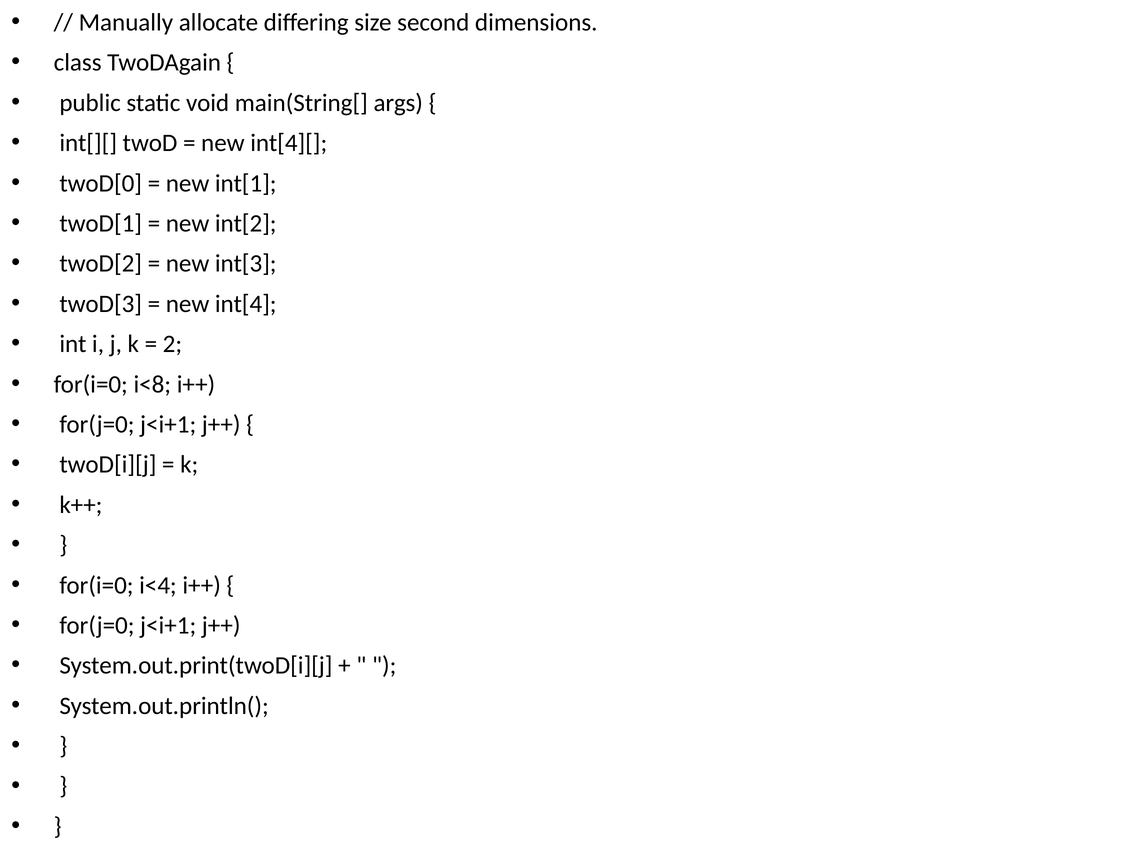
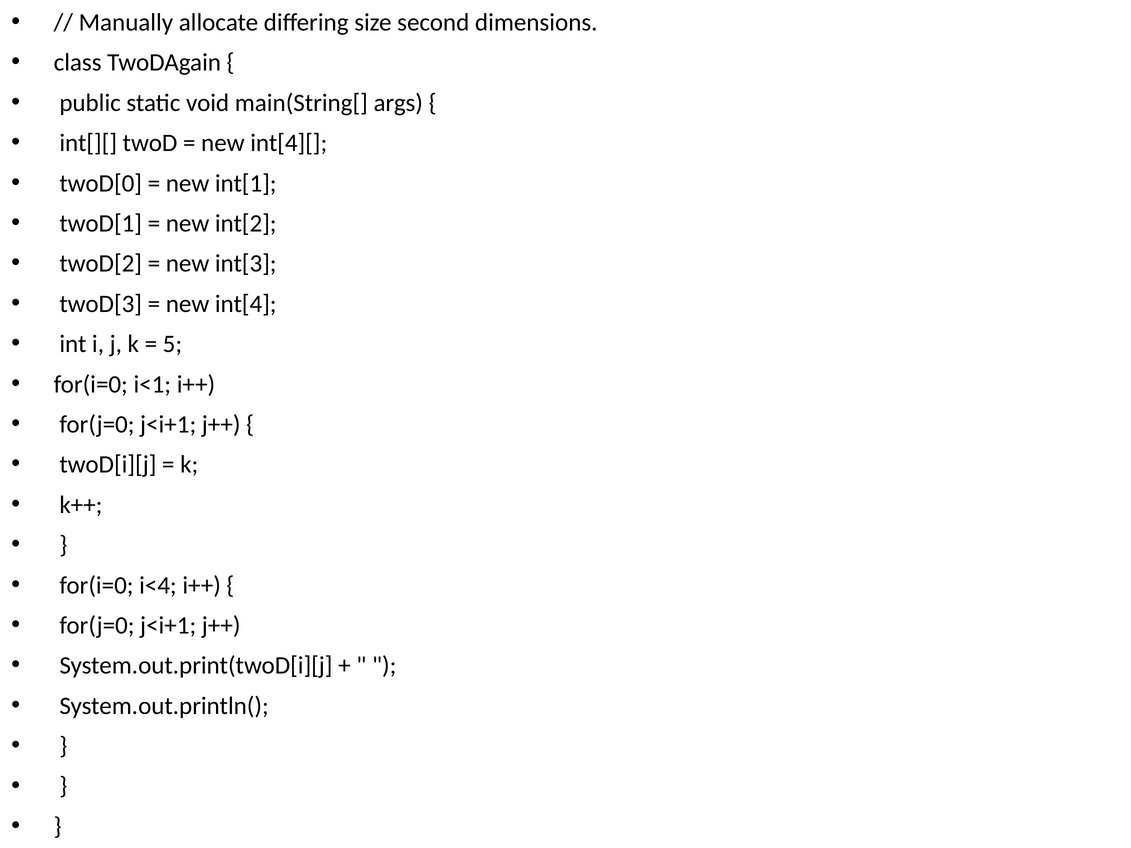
2: 2 -> 5 (172, 344)
i<8: i<8 -> i<1 (152, 384)
